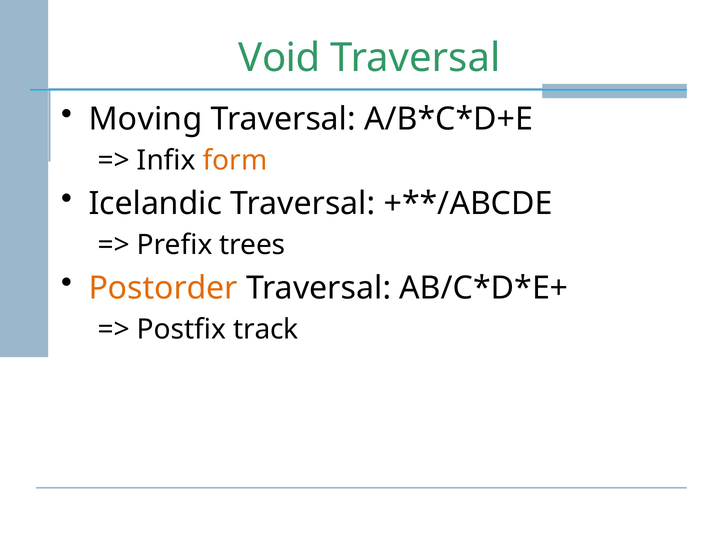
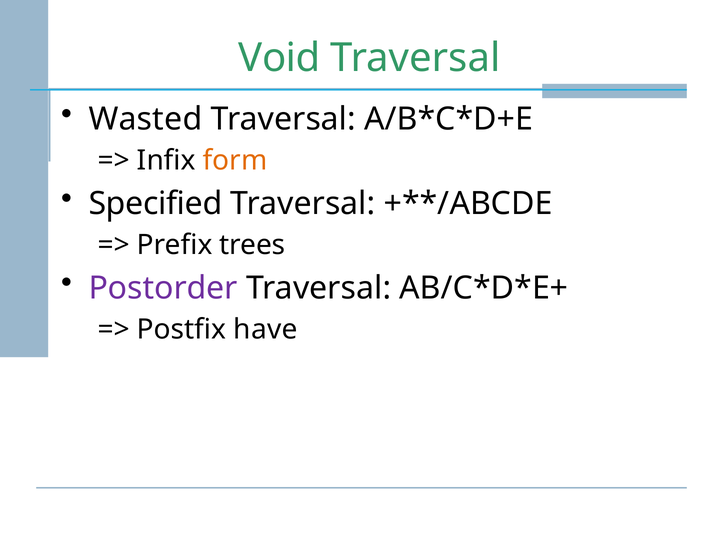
Moving: Moving -> Wasted (145, 119)
Icelandic: Icelandic -> Specified (155, 204)
Postorder colour: orange -> purple (163, 288)
track: track -> have (266, 330)
